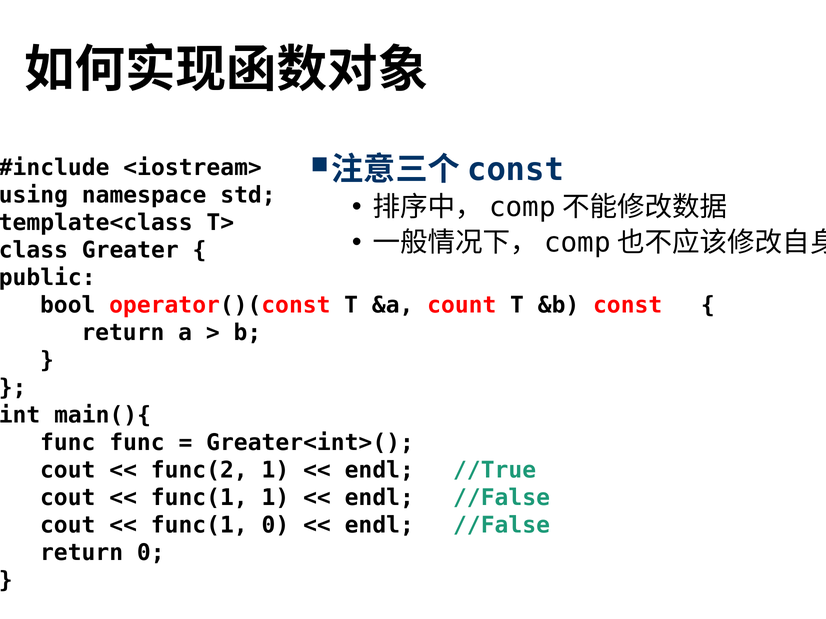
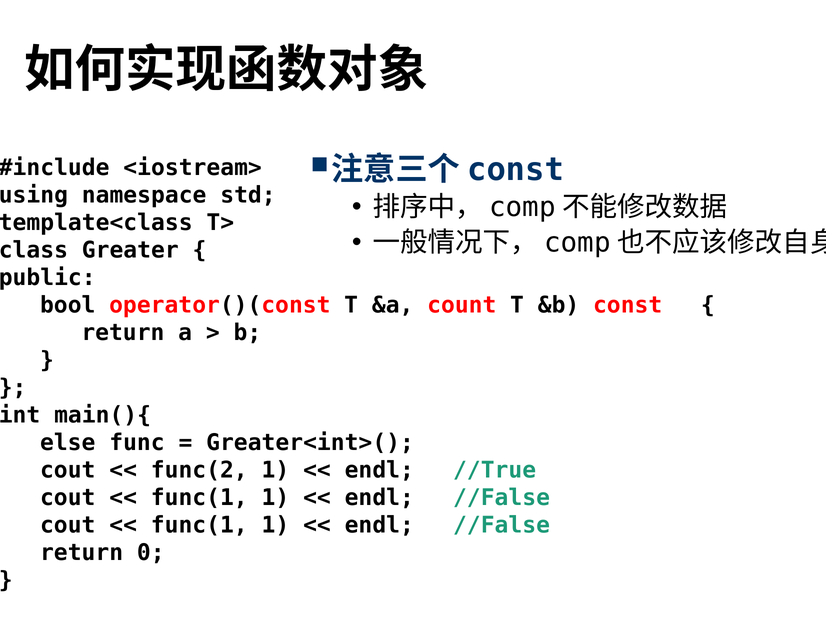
func: func -> else (68, 443)
0: 0 -> 1 (275, 526)
